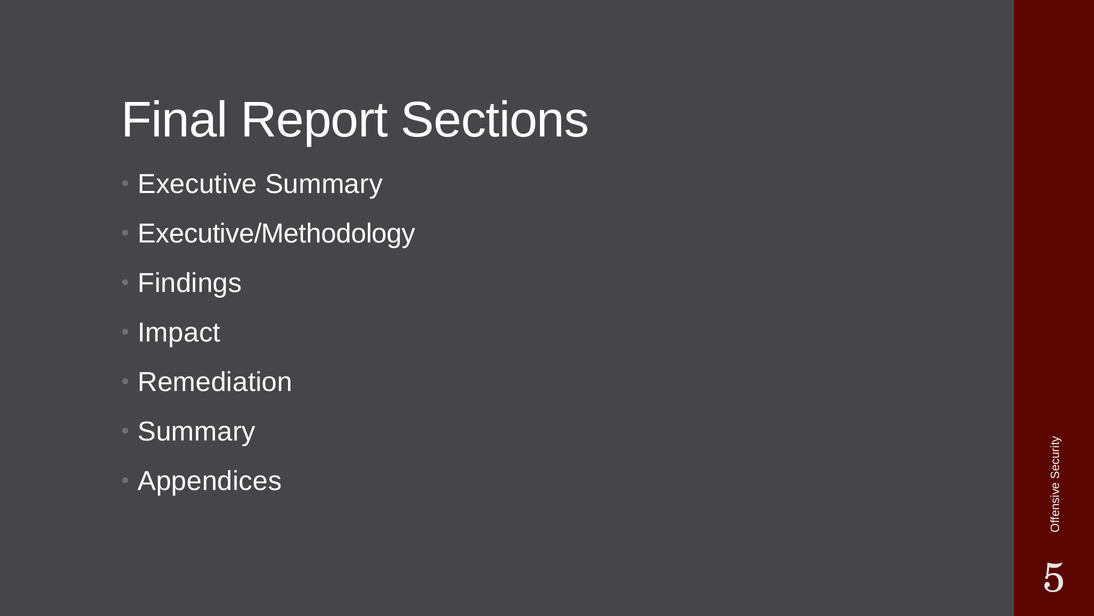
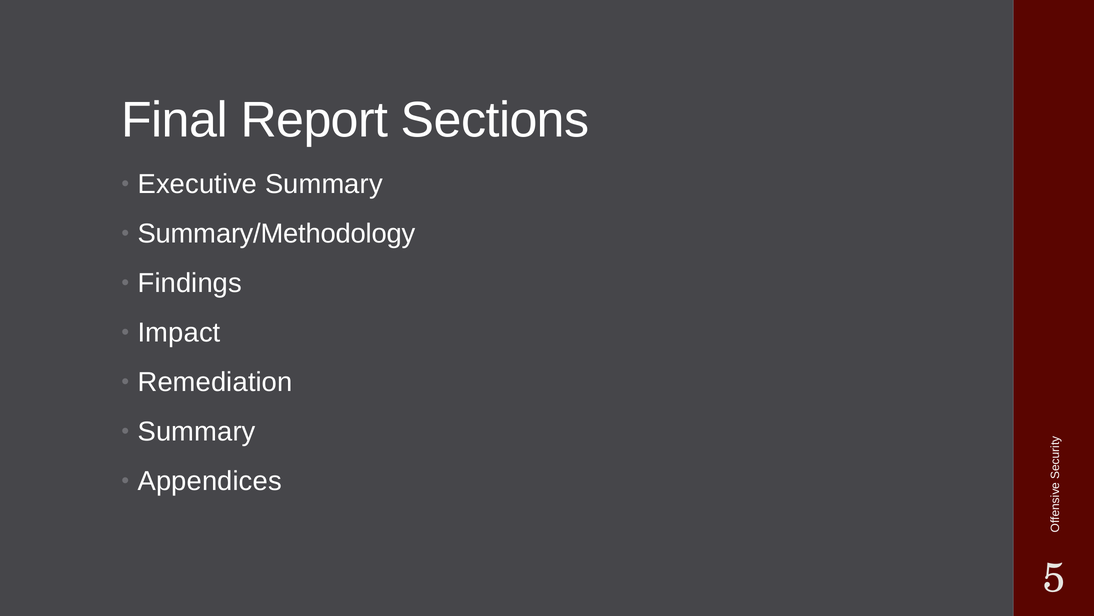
Executive/Methodology: Executive/Methodology -> Summary/Methodology (277, 234)
